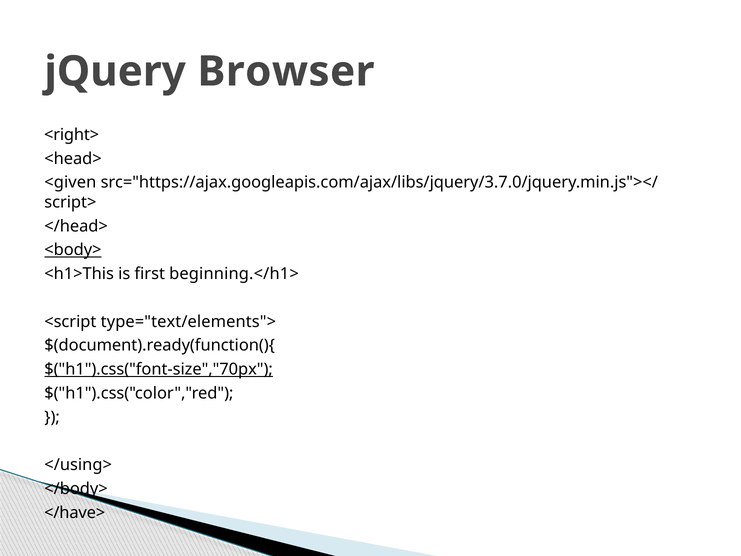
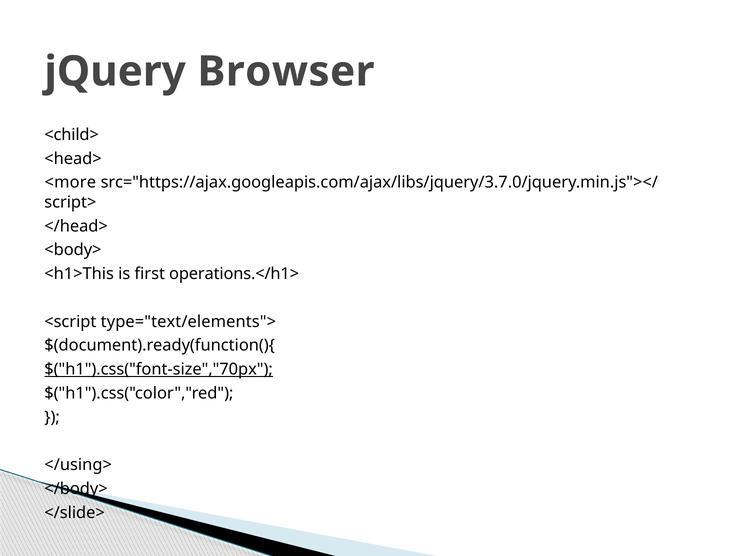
<right>: <right> -> <child> (72, 135)
<given: <given -> <more (70, 182)
<body> underline: present -> none (73, 250)
beginning.</h1>: beginning.</h1> -> operations.</h1> (234, 274)
</have>: </have> -> </slide> (75, 512)
